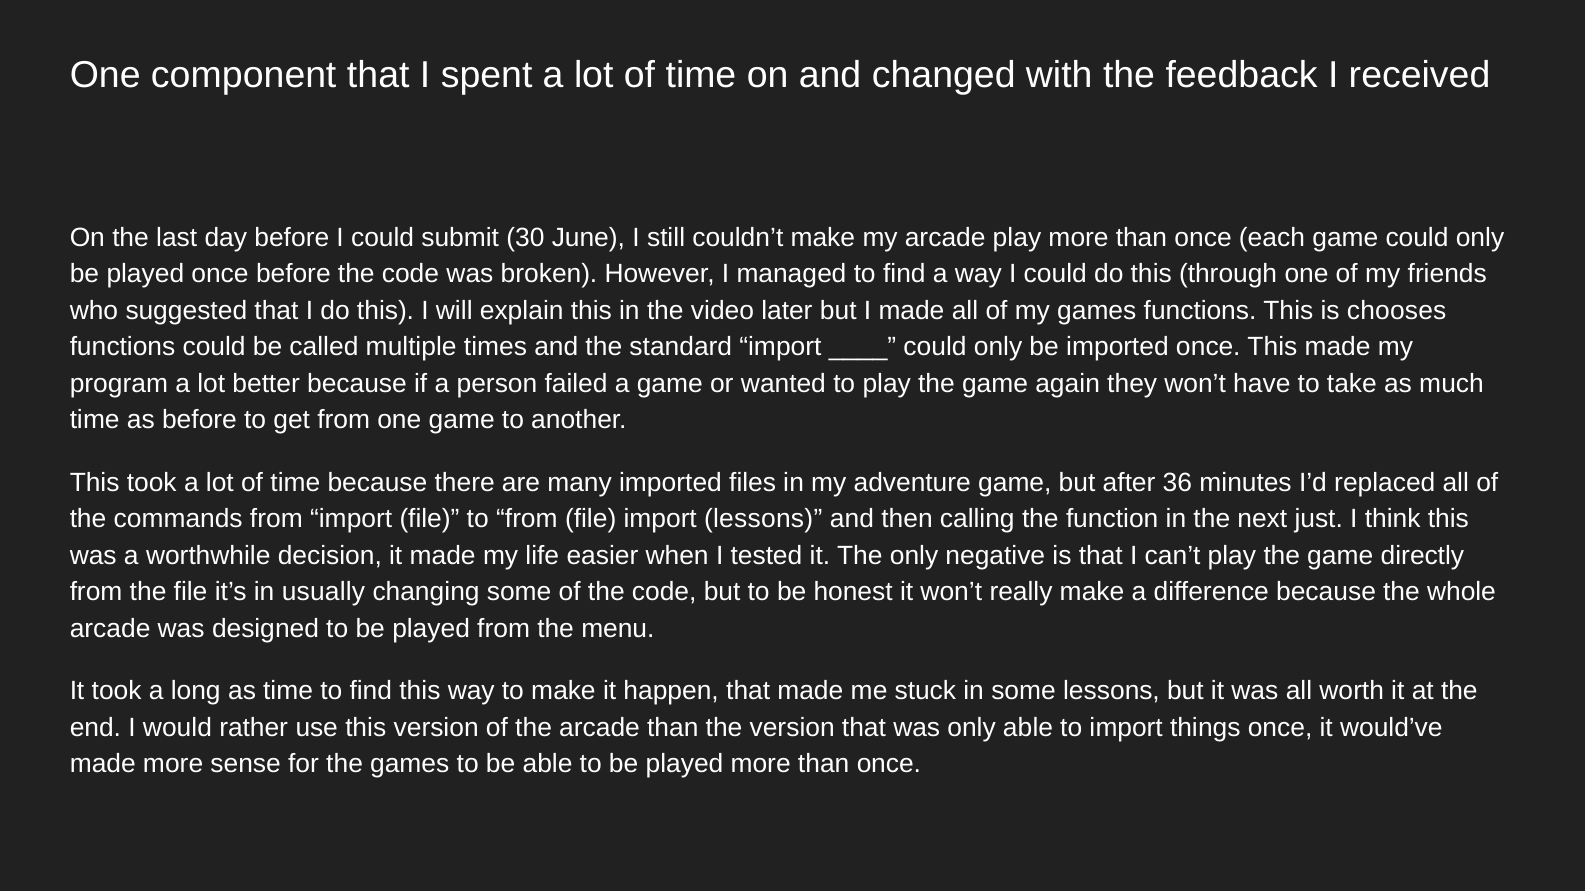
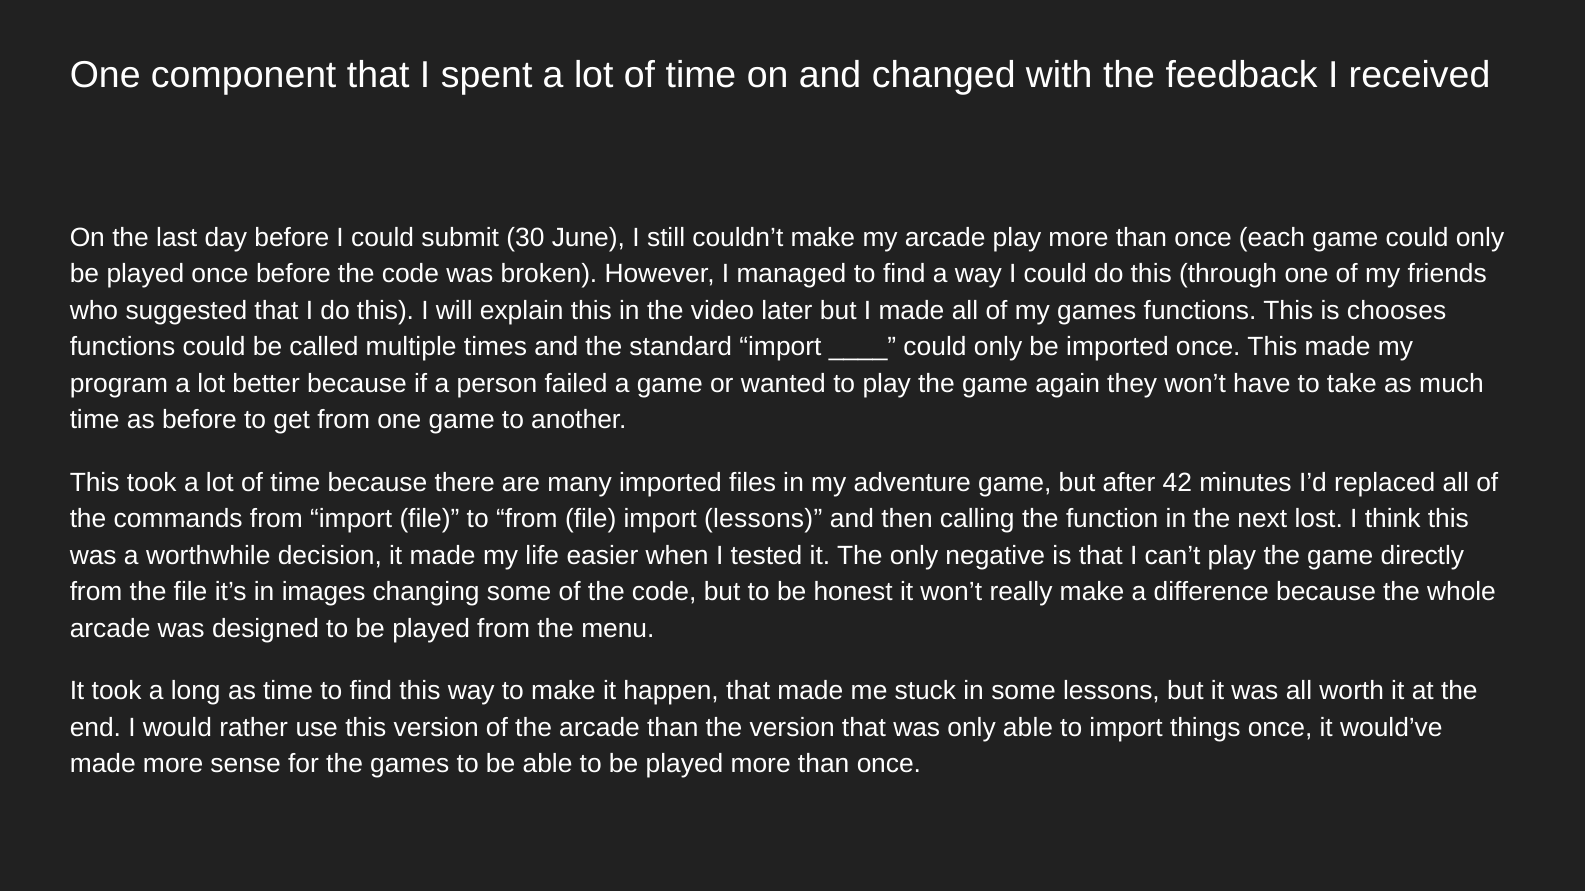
36: 36 -> 42 (1177, 483)
just: just -> lost (1319, 520)
usually: usually -> images (324, 592)
